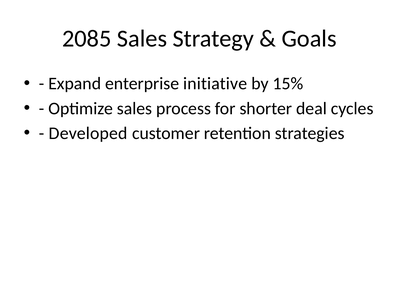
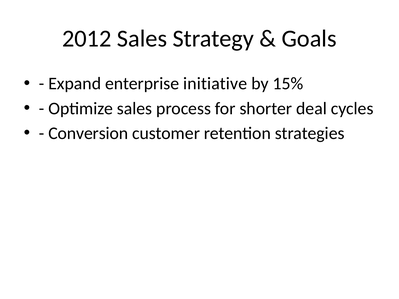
2085: 2085 -> 2012 (87, 39)
Developed: Developed -> Conversion (88, 133)
